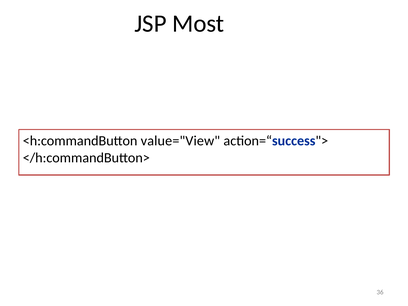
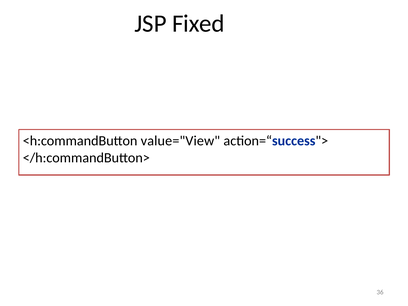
Most: Most -> Fixed (198, 23)
